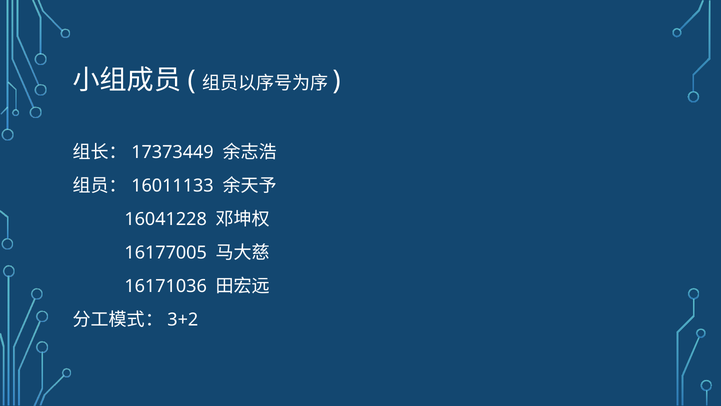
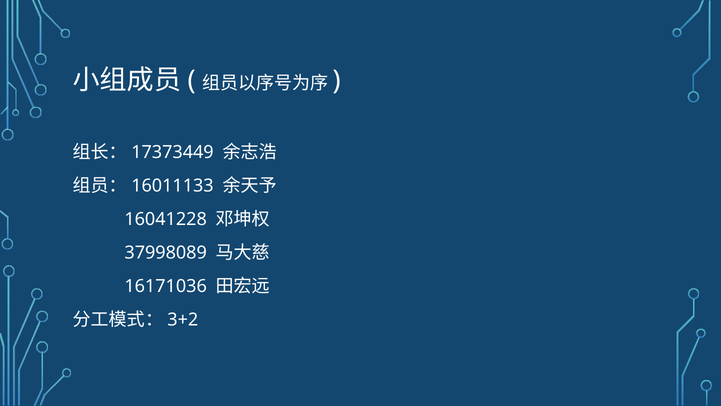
16177005: 16177005 -> 37998089 (166, 253)
